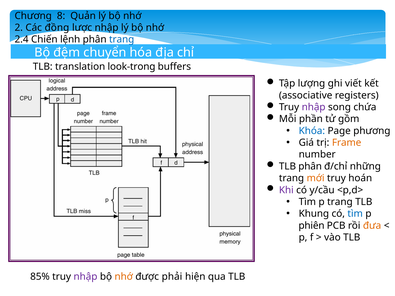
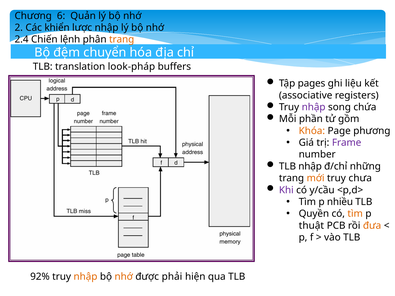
8: 8 -> 6 (61, 16)
đồng: đồng -> khiển (57, 28)
trang colour: blue -> orange (122, 40)
look-trong: look-trong -> look-pháp (131, 67)
lượng: lượng -> pages (312, 84)
viết: viết -> liệu (353, 84)
Khóa colour: blue -> orange (312, 131)
Frame colour: orange -> purple (347, 143)
TLB phân: phân -> nhập (310, 166)
hoán: hoán -> chưa (360, 178)
p trang: trang -> nhiều (340, 202)
Khung: Khung -> Quyền (314, 214)
tìm colour: blue -> orange (355, 214)
phiên: phiên -> thuật (311, 226)
85%: 85% -> 92% (40, 277)
nhập colour: purple -> orange (85, 277)
